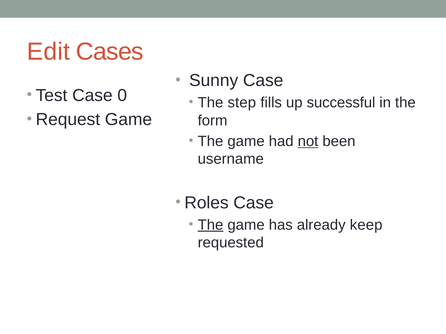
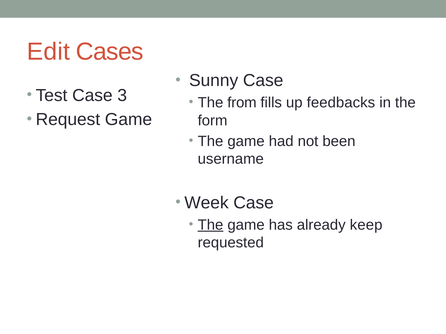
0: 0 -> 3 (122, 95)
step: step -> from (242, 103)
successful: successful -> feedbacks (341, 103)
not underline: present -> none (308, 141)
Roles: Roles -> Week (206, 203)
